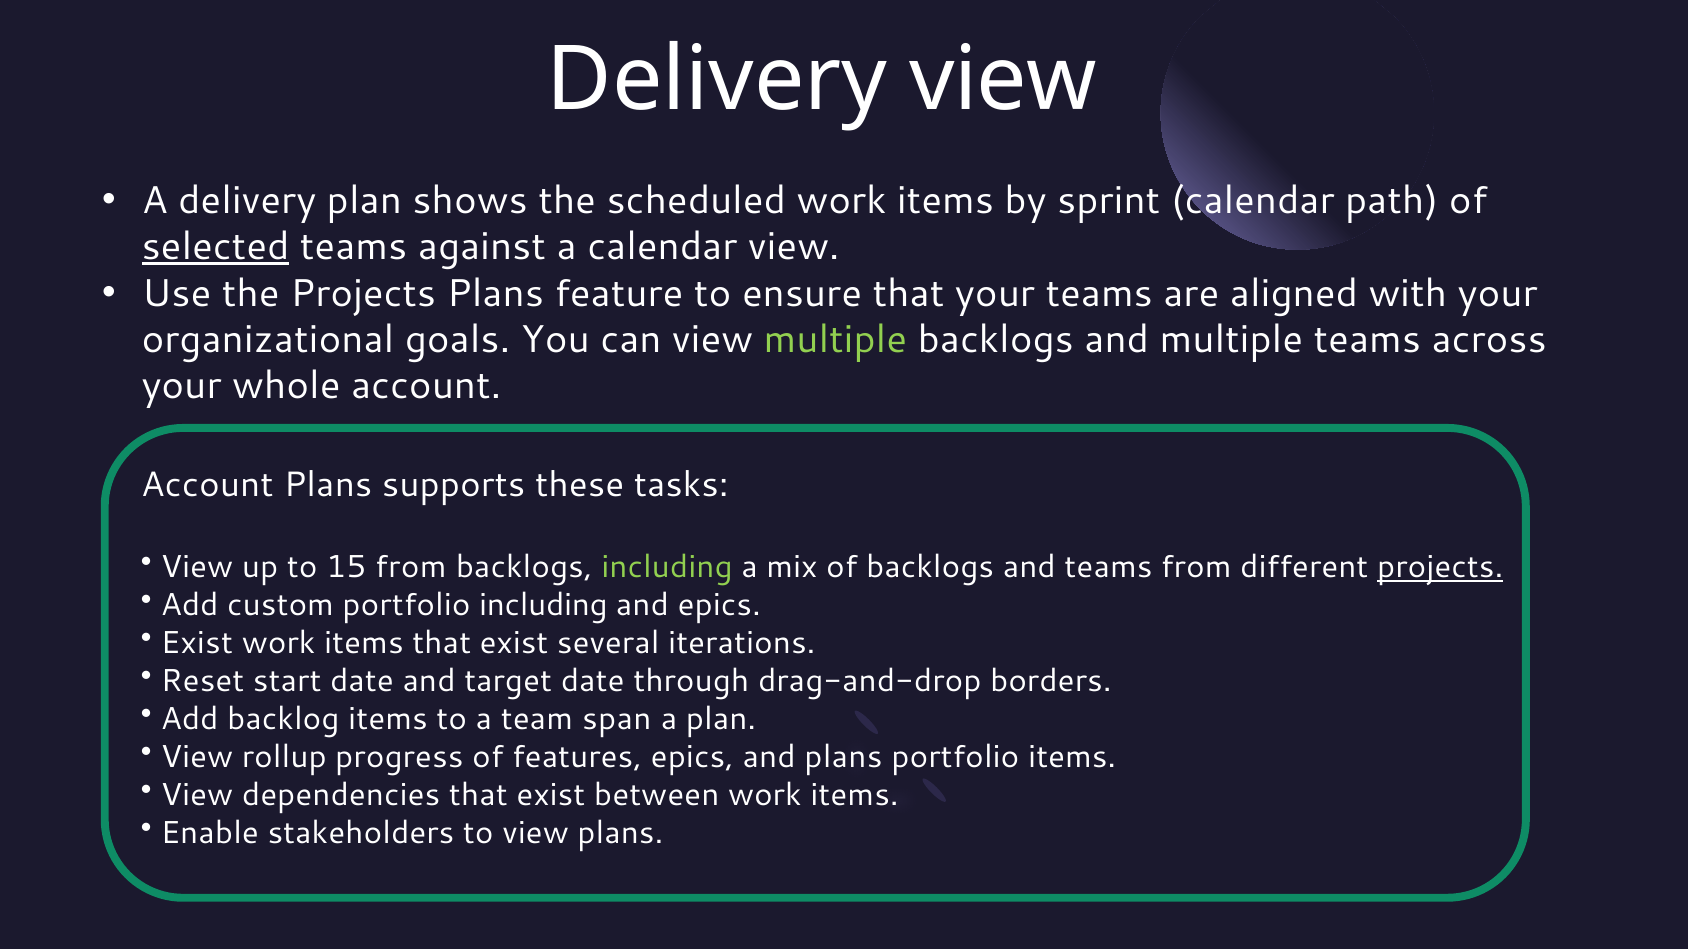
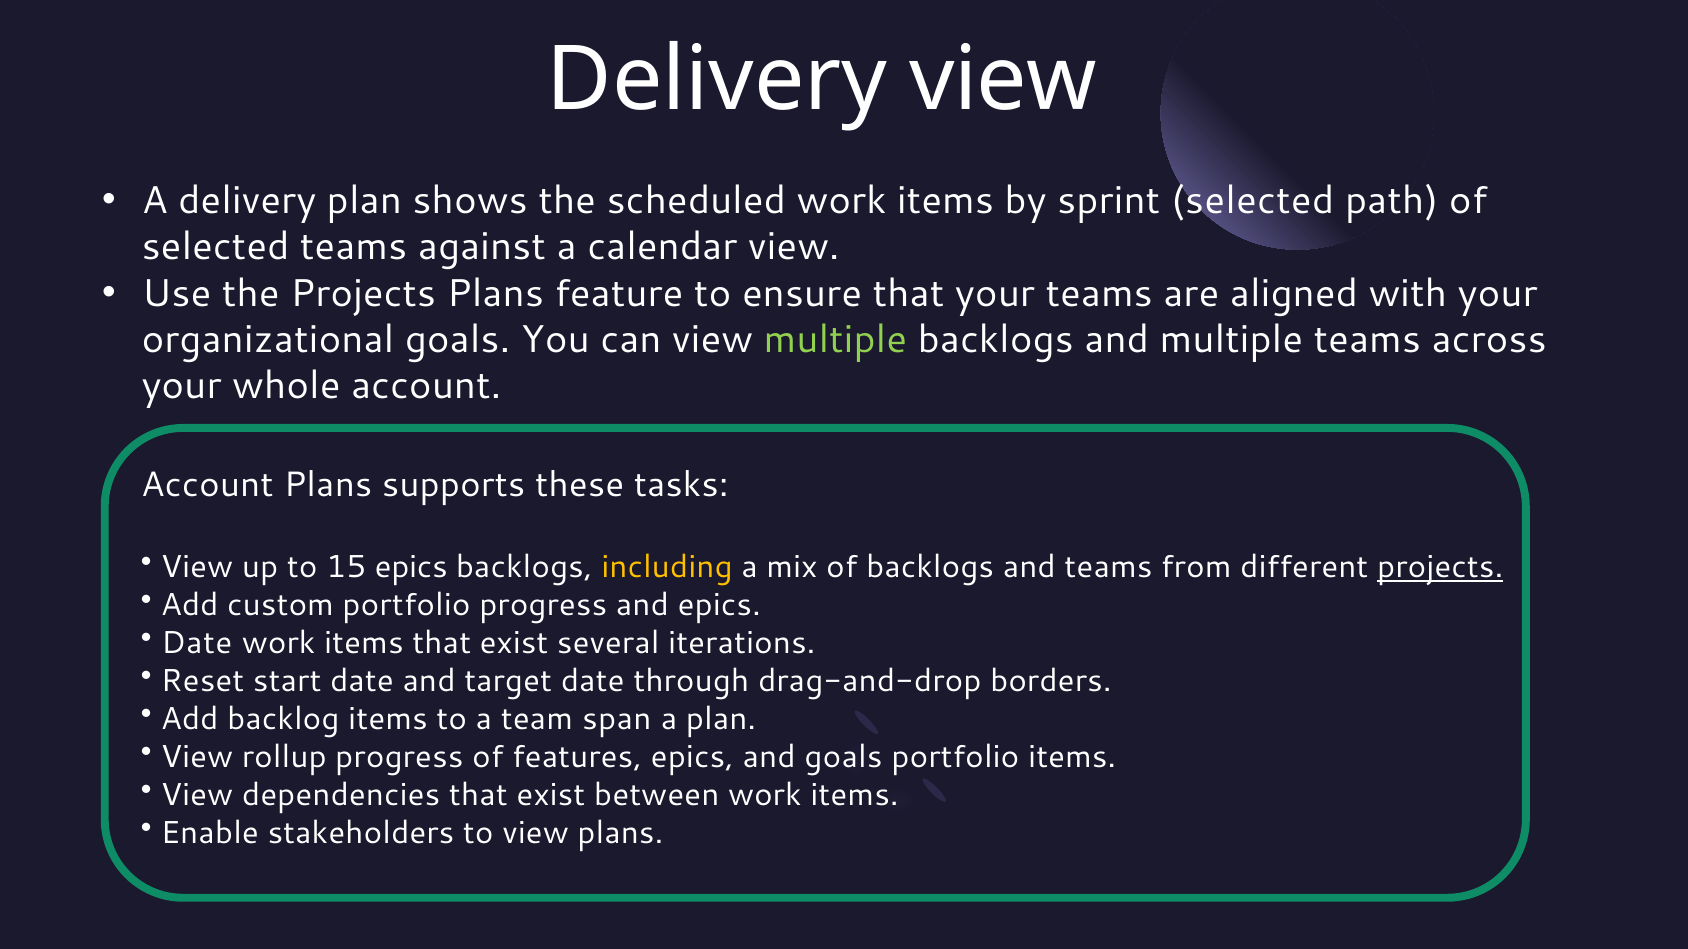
sprint calendar: calendar -> selected (1253, 201)
selected underline: present -> none (216, 247)
15 from: from -> epics (411, 567)
including colour: light green -> yellow (667, 567)
portfolio including: including -> progress (543, 605)
Exist: Exist -> Date (197, 643)
and plans: plans -> goals (844, 757)
